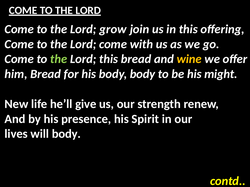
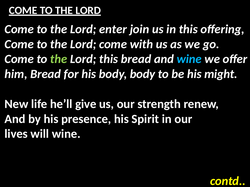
grow: grow -> enter (113, 29)
wine colour: yellow -> light blue (189, 59)
will body: body -> wine (66, 134)
